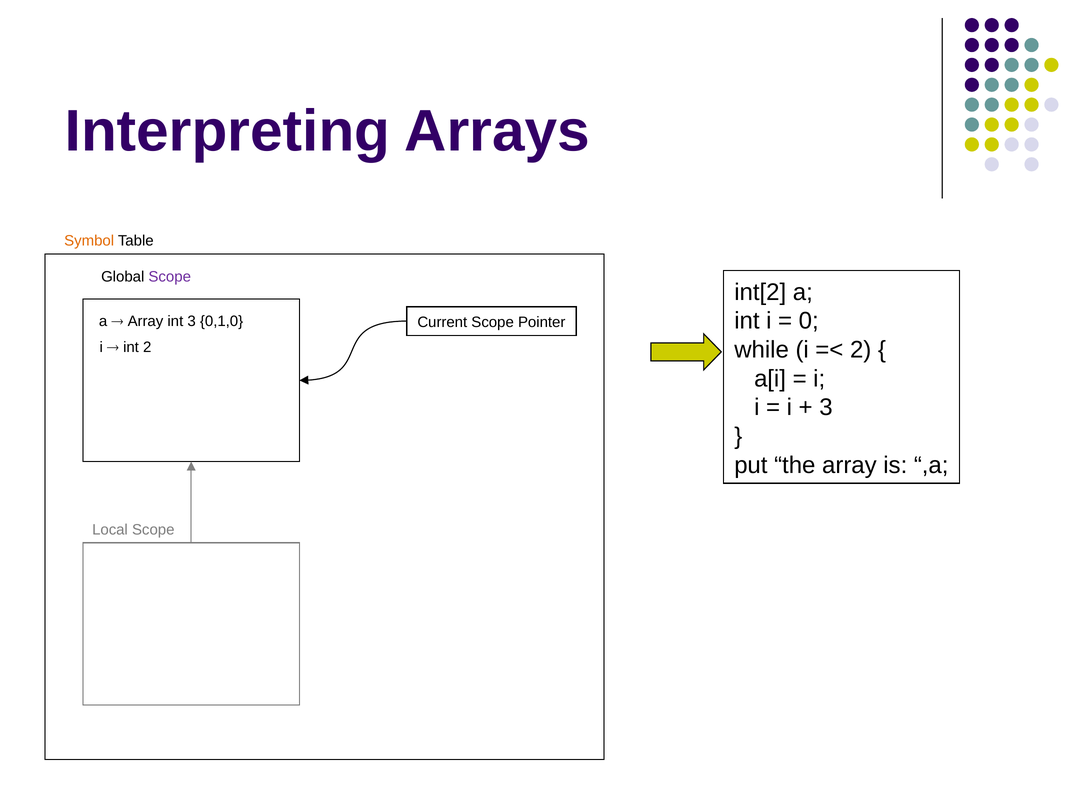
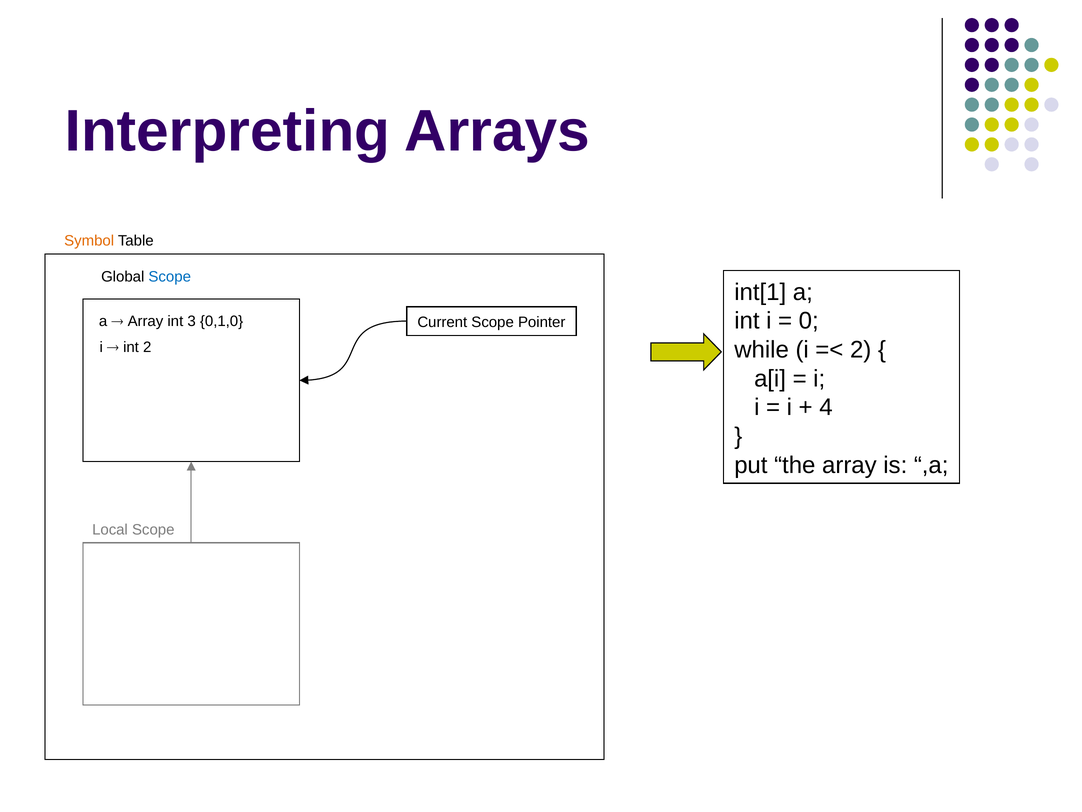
Scope colour: purple -> blue (170, 277)
int[2: int[2 -> int[1 (760, 292)
3: 3 -> 4 (826, 407)
